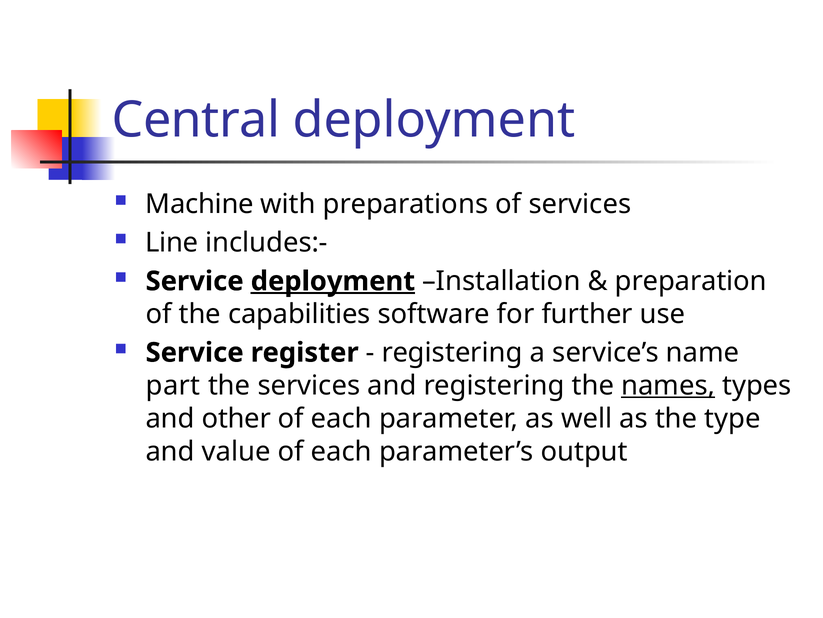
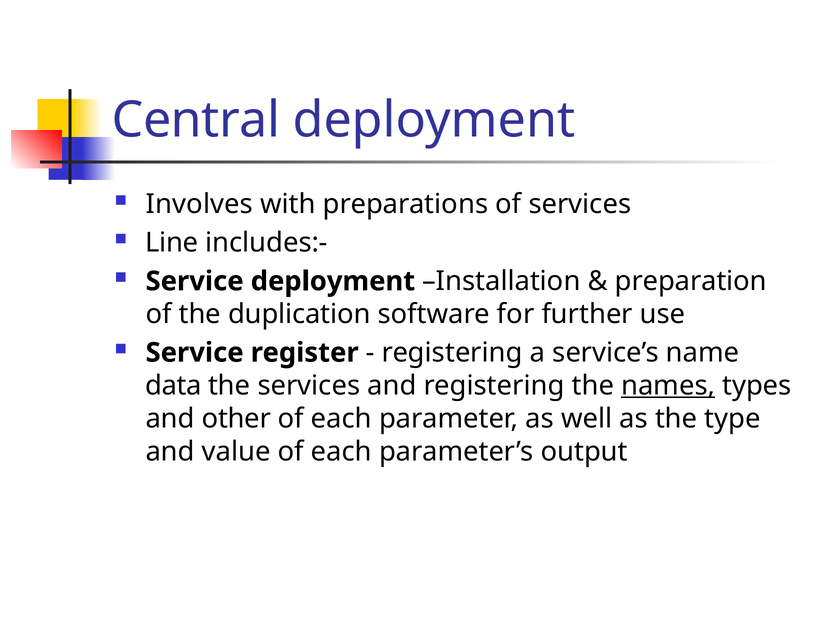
Machine: Machine -> Involves (199, 204)
deployment underline: present -> none (333, 281)
capabilities: capabilities -> duplication (299, 314)
part: part -> data (173, 385)
